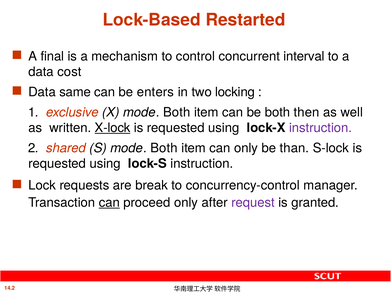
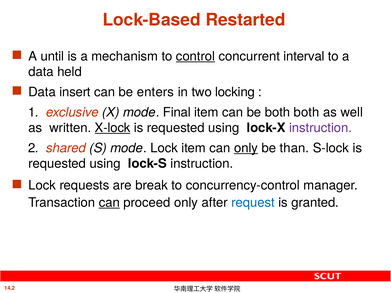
final: final -> until (52, 56)
control underline: none -> present (196, 56)
cost: cost -> held (70, 72)
same: same -> insert (75, 92)
X mode Both: Both -> Final (177, 112)
both then: then -> both (307, 112)
S mode Both: Both -> Lock (164, 148)
only underline: none -> present (246, 148)
request colour: purple -> blue (253, 203)
